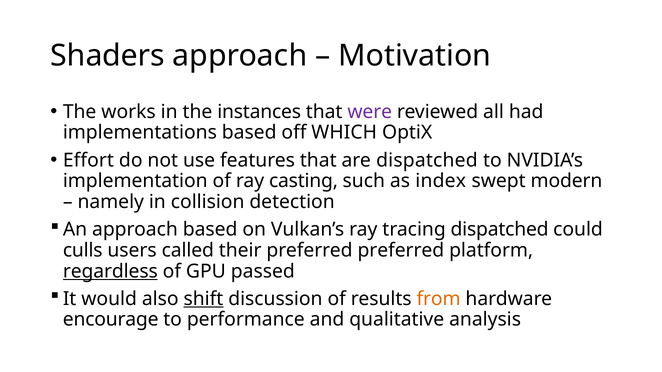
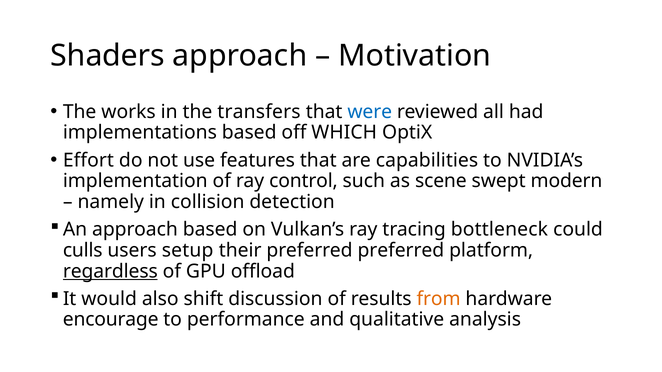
instances: instances -> transfers (259, 112)
were colour: purple -> blue (370, 112)
are dispatched: dispatched -> capabilities (427, 160)
casting: casting -> control (303, 181)
index: index -> scene (441, 181)
tracing dispatched: dispatched -> bottleneck (499, 230)
called: called -> setup (188, 251)
passed: passed -> offload (263, 271)
shift underline: present -> none (203, 299)
